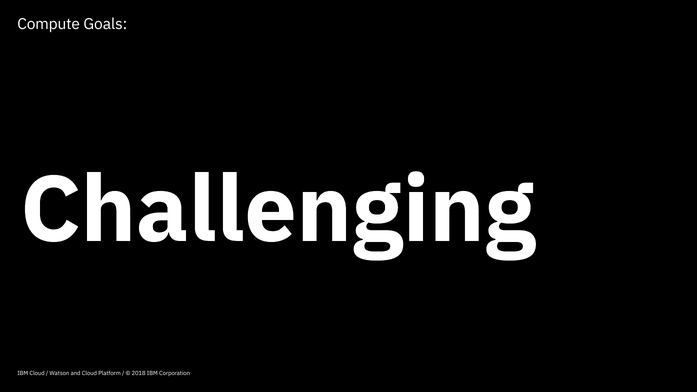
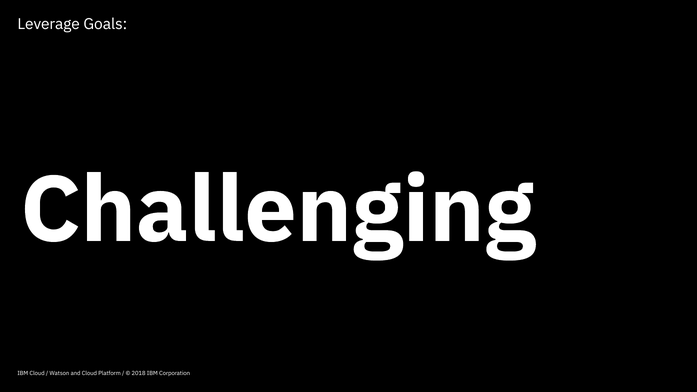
Compute: Compute -> Leverage (49, 24)
